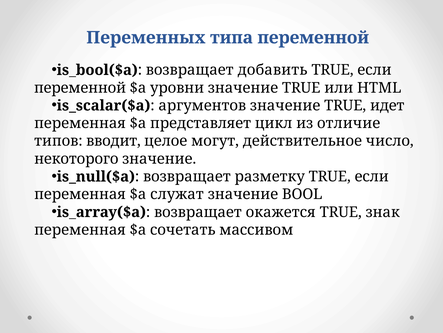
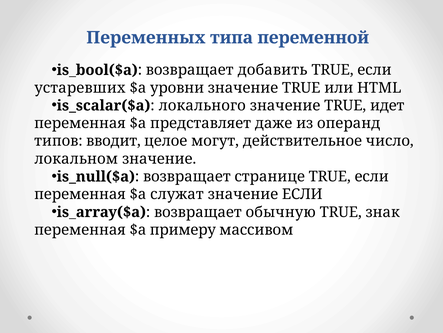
переменной: переменной -> устаревших (80, 88)
аргументов: аргументов -> локального (202, 105)
цикл: цикл -> даже (274, 123)
отличие: отличие -> операнд (349, 123)
некоторого: некоторого -> локальном (76, 159)
разметку: разметку -> странице (270, 176)
значение BOOL: BOOL -> ЕСЛИ (302, 194)
окажется: окажется -> обычную (281, 212)
сочетать: сочетать -> примеру (183, 229)
